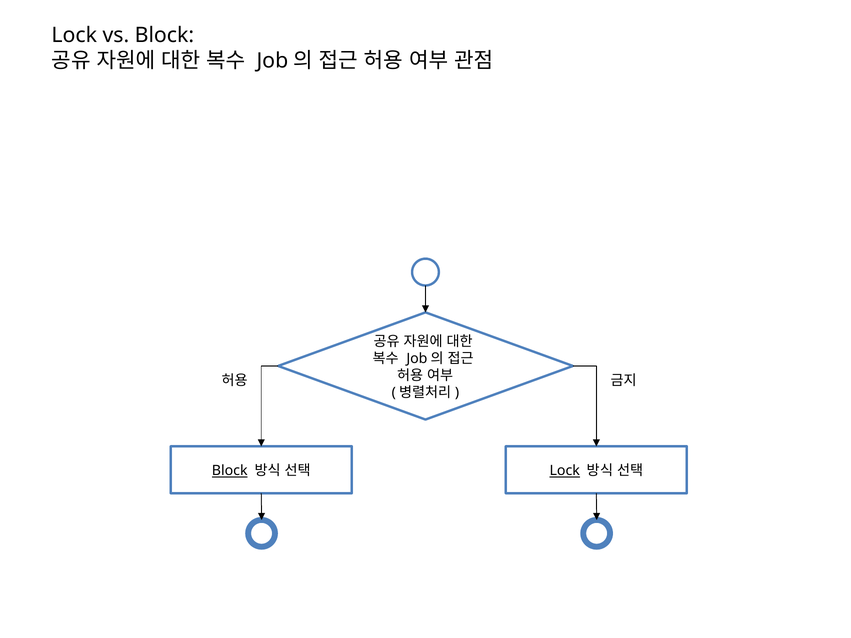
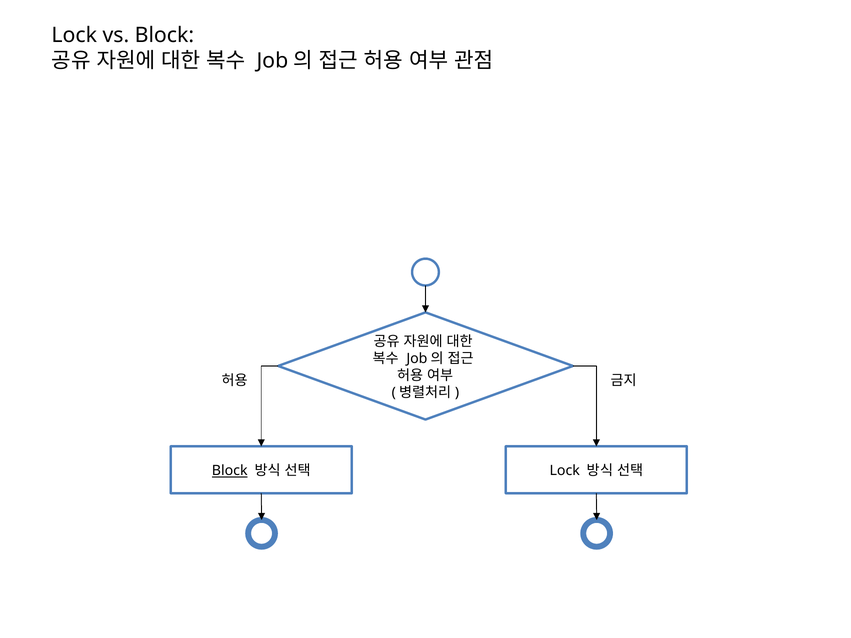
Lock underline: present -> none (565, 471)
